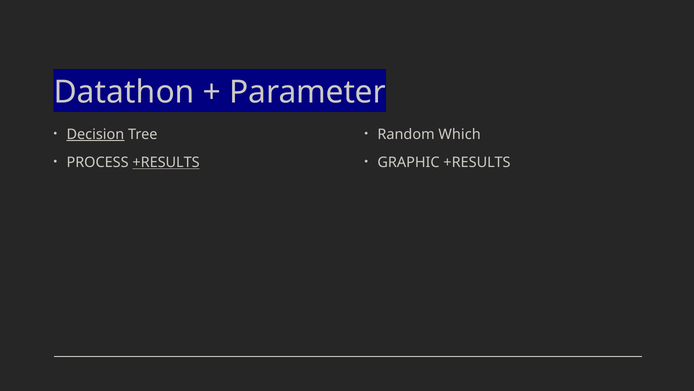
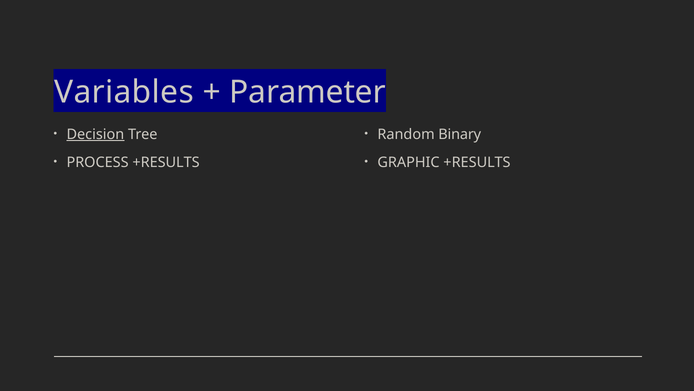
Datathon: Datathon -> Variables (124, 92)
Which: Which -> Binary (460, 134)
+RESULTS underline: present -> none (166, 162)
